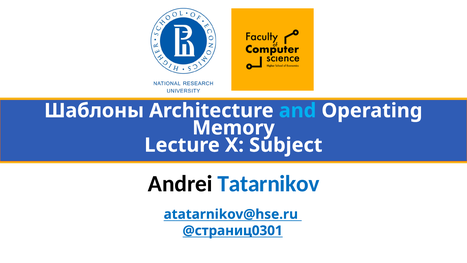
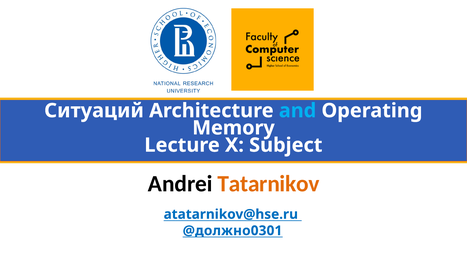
Шаблоны: Шаблоны -> Ситуаций (94, 111)
Tatarnikov colour: blue -> orange (268, 184)
@страниц0301: @страниц0301 -> @должно0301 (233, 230)
